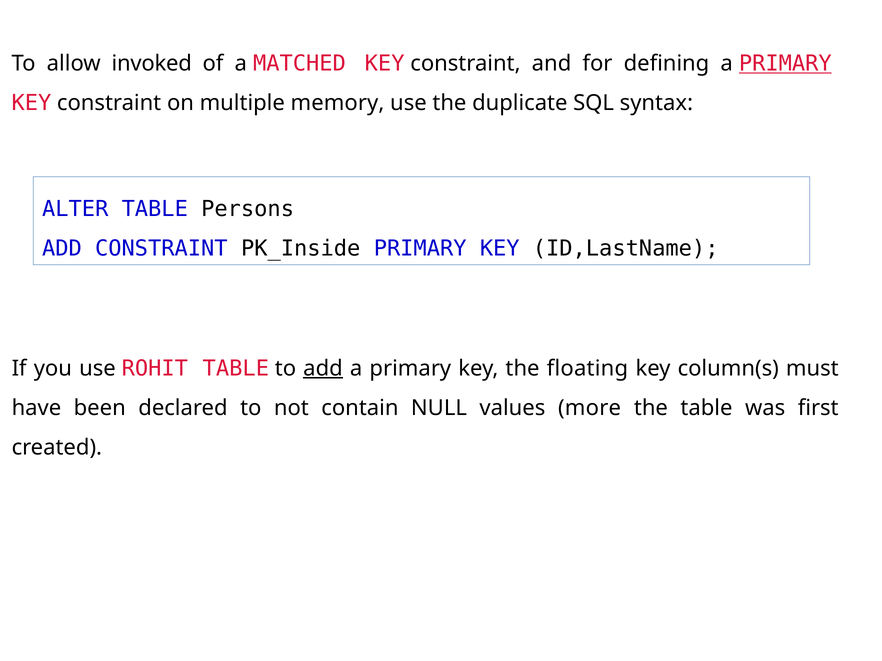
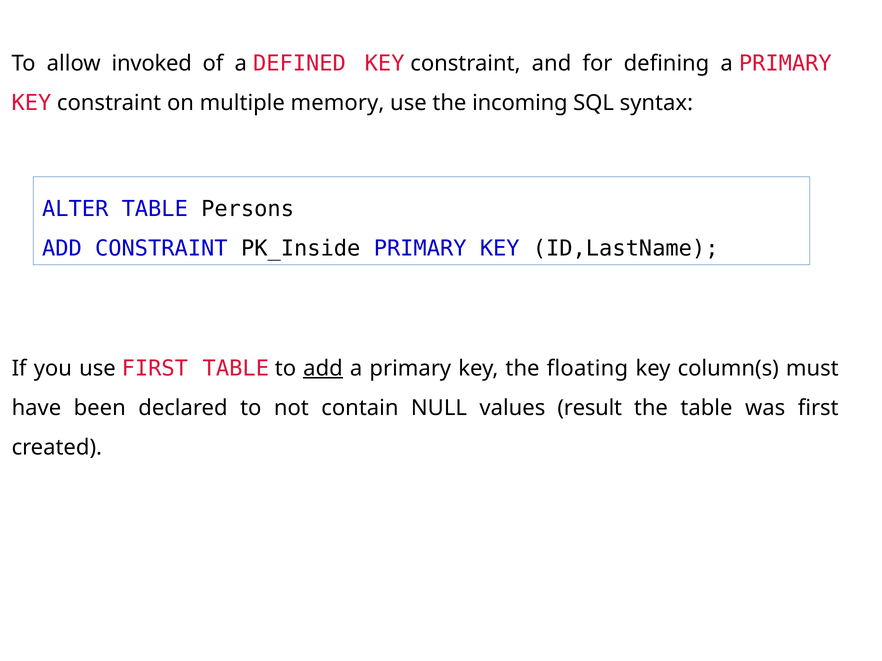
MATCHED: MATCHED -> DEFINED (299, 64)
PRIMARY underline: present -> none (785, 64)
duplicate: duplicate -> incoming (520, 103)
use ROHIT: ROHIT -> FIRST (155, 369)
more: more -> result (590, 408)
